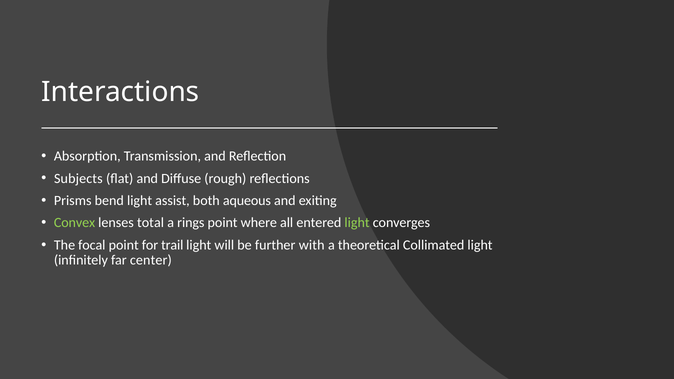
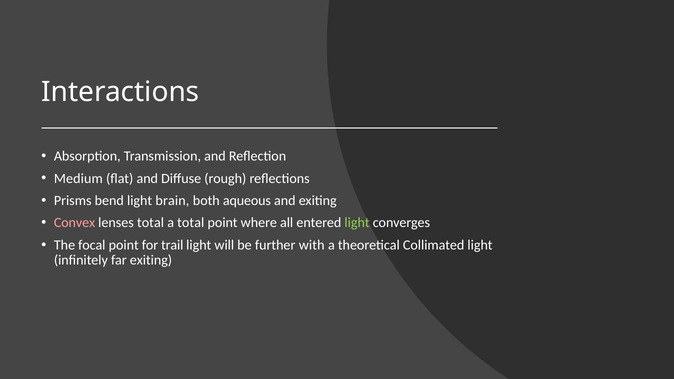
Subjects: Subjects -> Medium (78, 178)
assist: assist -> brain (172, 201)
Convex colour: light green -> pink (75, 223)
a rings: rings -> total (191, 223)
far center: center -> exiting (151, 260)
